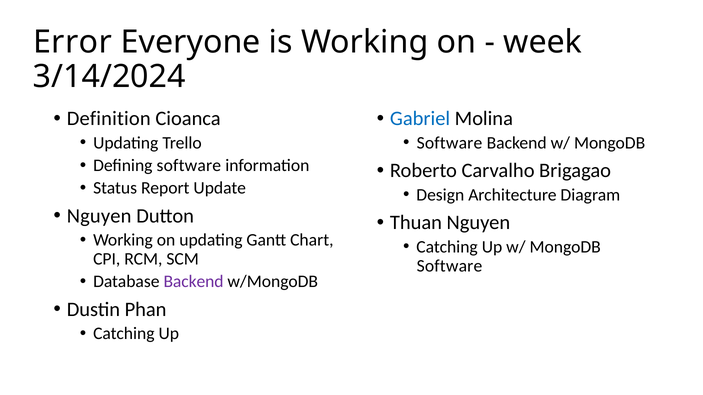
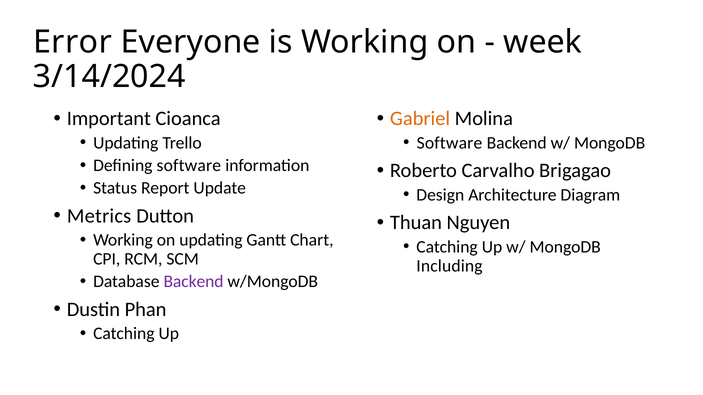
Definition: Definition -> Important (109, 119)
Gabriel colour: blue -> orange (420, 119)
Nguyen: Nguyen -> Metrics (99, 216)
Software: Software -> Including (449, 266)
